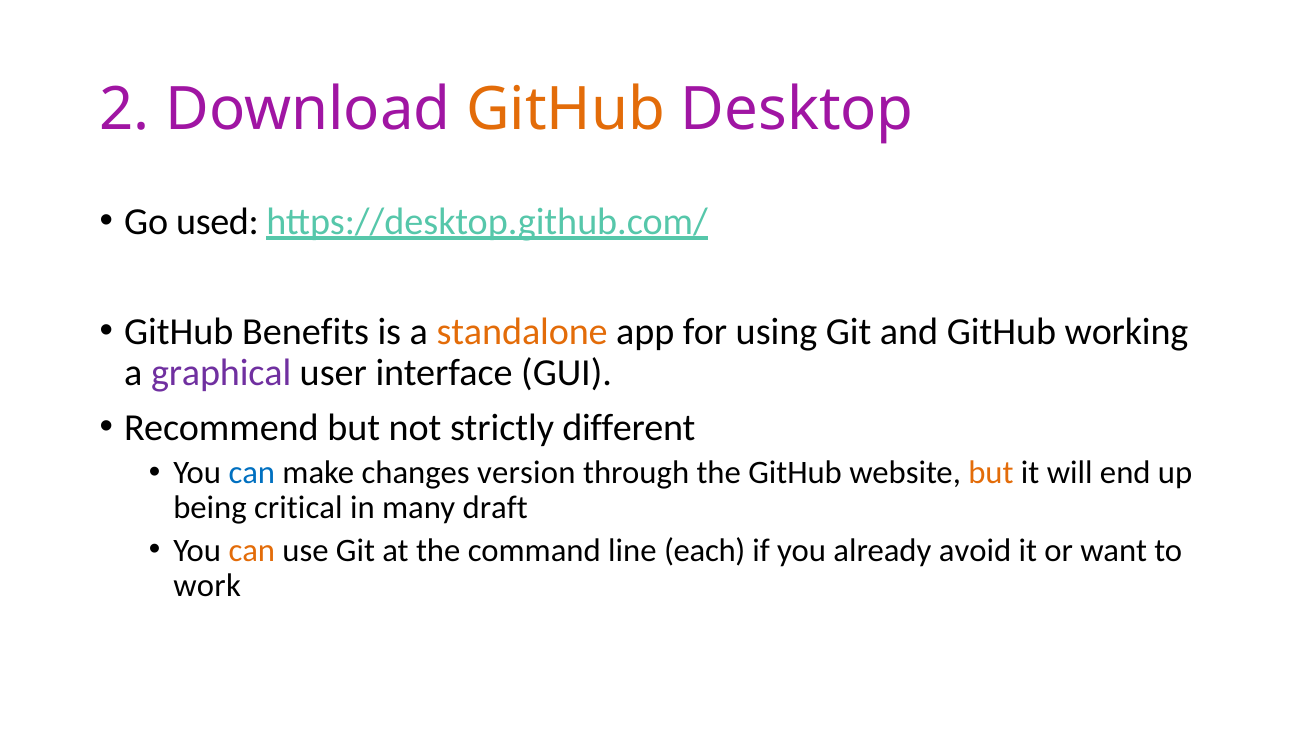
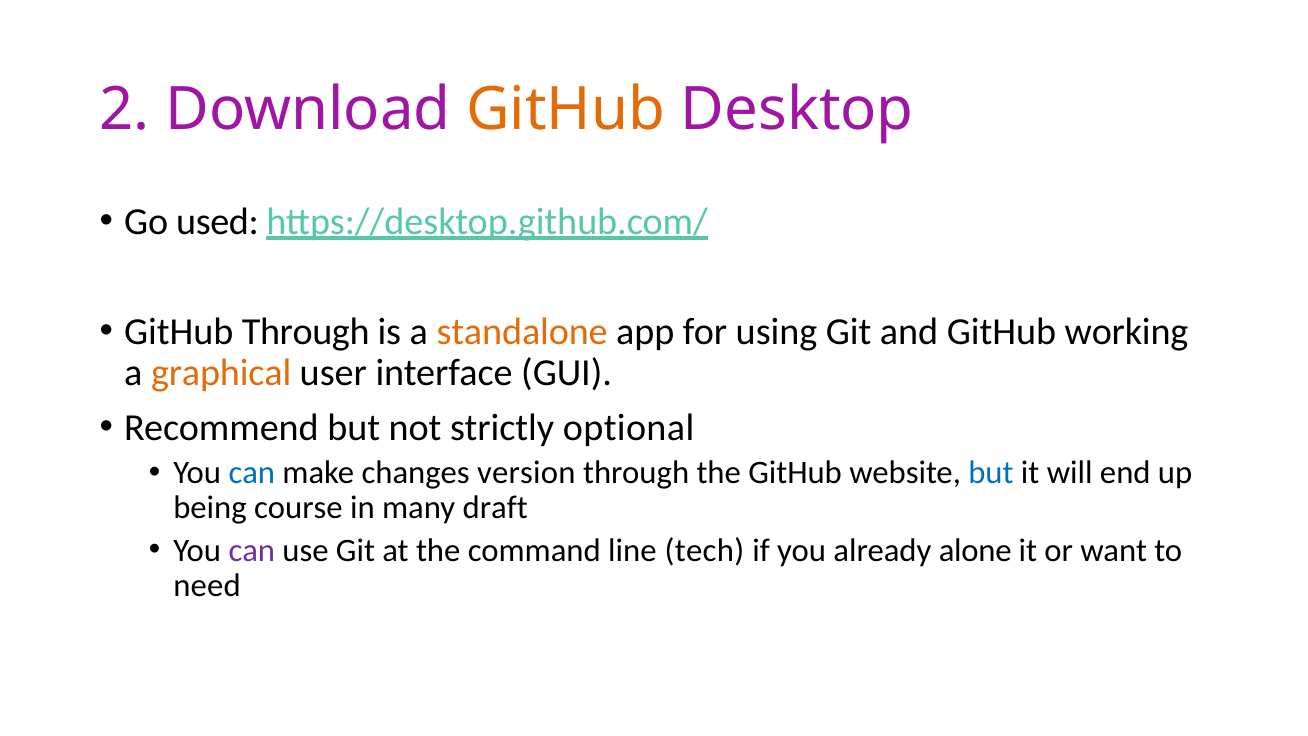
GitHub Benefits: Benefits -> Through (306, 332)
graphical colour: purple -> orange (221, 373)
different: different -> optional (629, 428)
but colour: orange -> blue (991, 473)
critical: critical -> course (298, 508)
can colour: orange -> purple (252, 550)
each: each -> tech (704, 550)
avoid: avoid -> alone (975, 550)
work: work -> need (207, 585)
